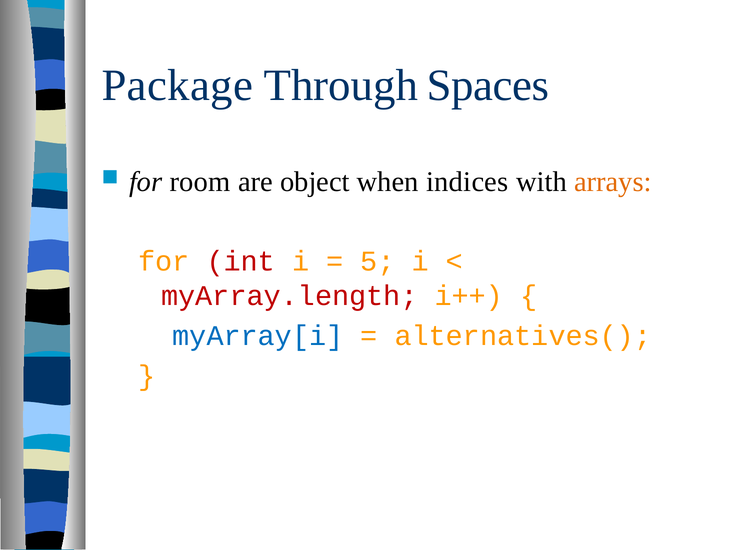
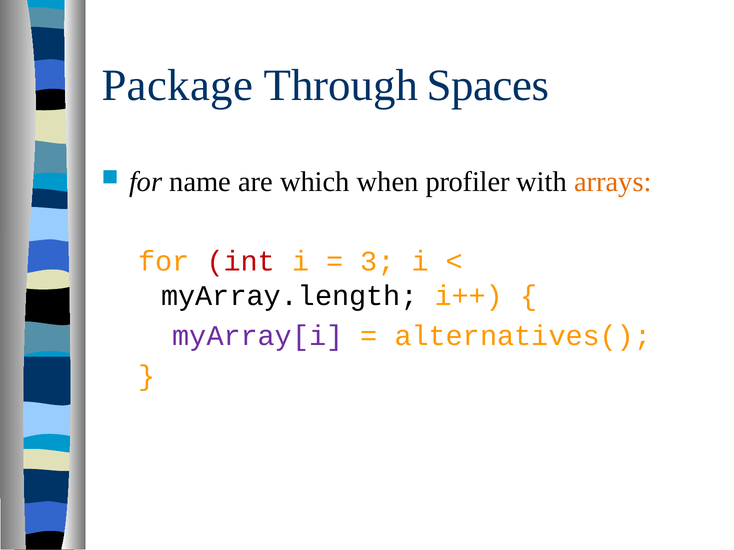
room: room -> name (200, 182)
object: object -> which (315, 182)
indices: indices -> profiler (468, 182)
5: 5 -> 3 (378, 262)
myArray.length colour: red -> black (289, 296)
myArray[i colour: blue -> purple (258, 336)
